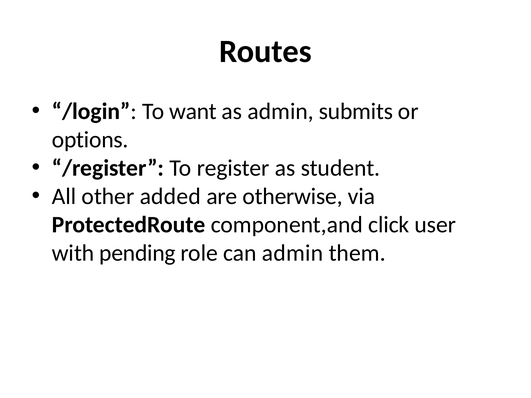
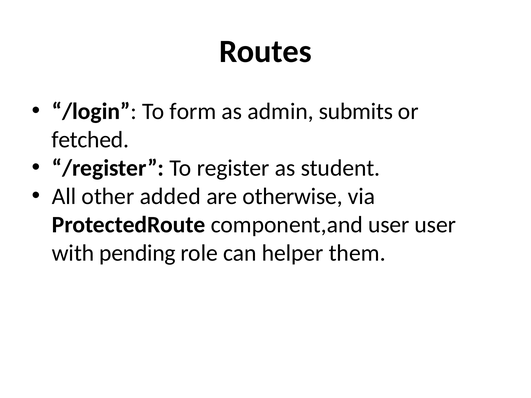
want: want -> form (193, 111)
options: options -> fetched (90, 140)
component,and click: click -> user (389, 225)
can admin: admin -> helper (293, 253)
